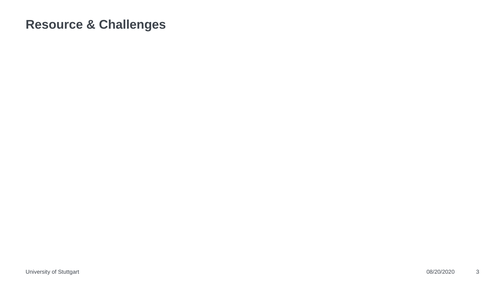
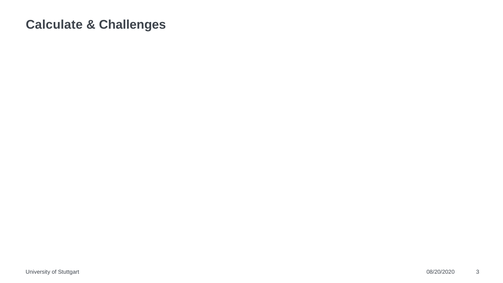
Resource: Resource -> Calculate (54, 25)
